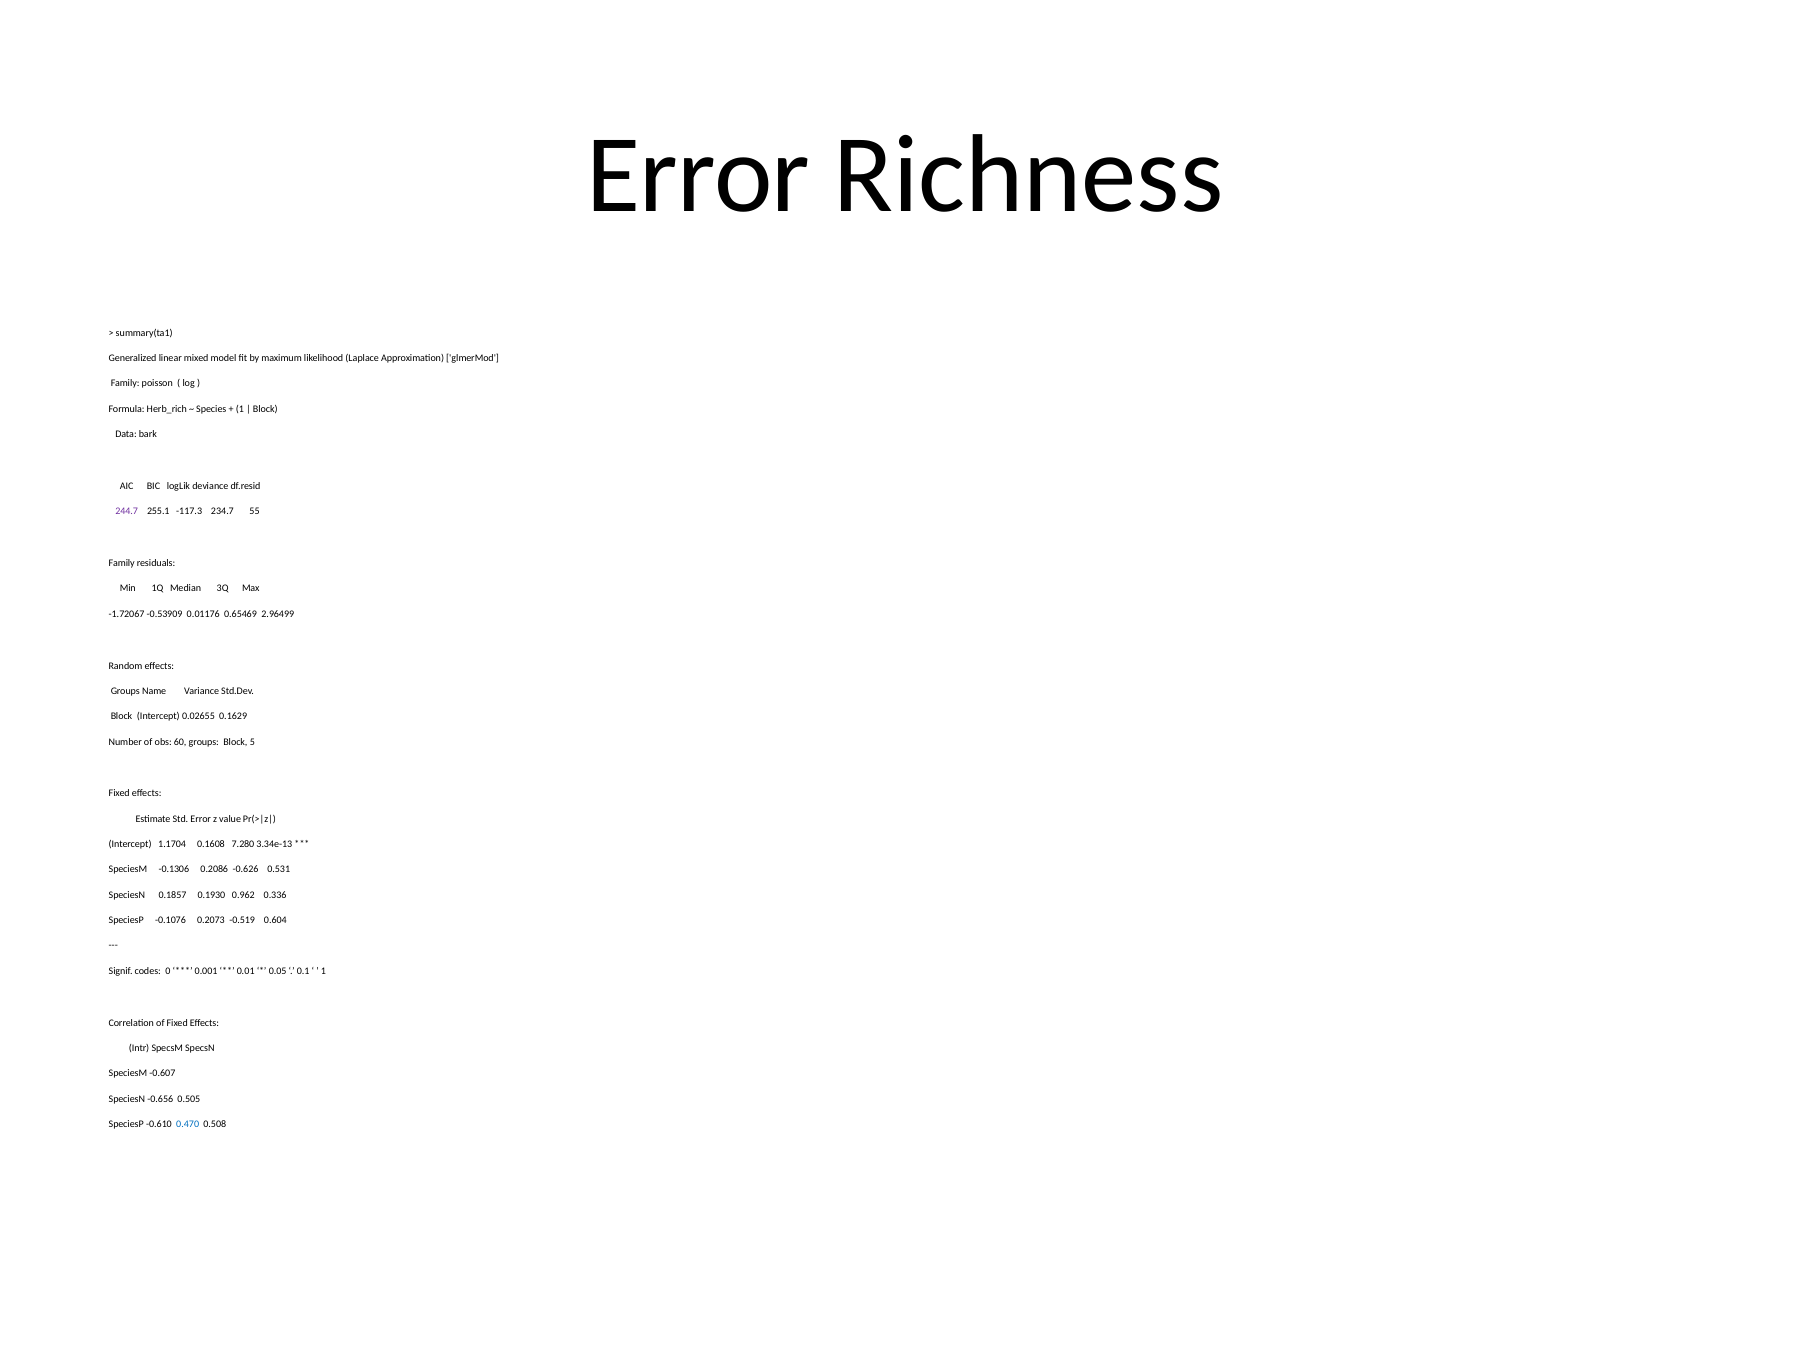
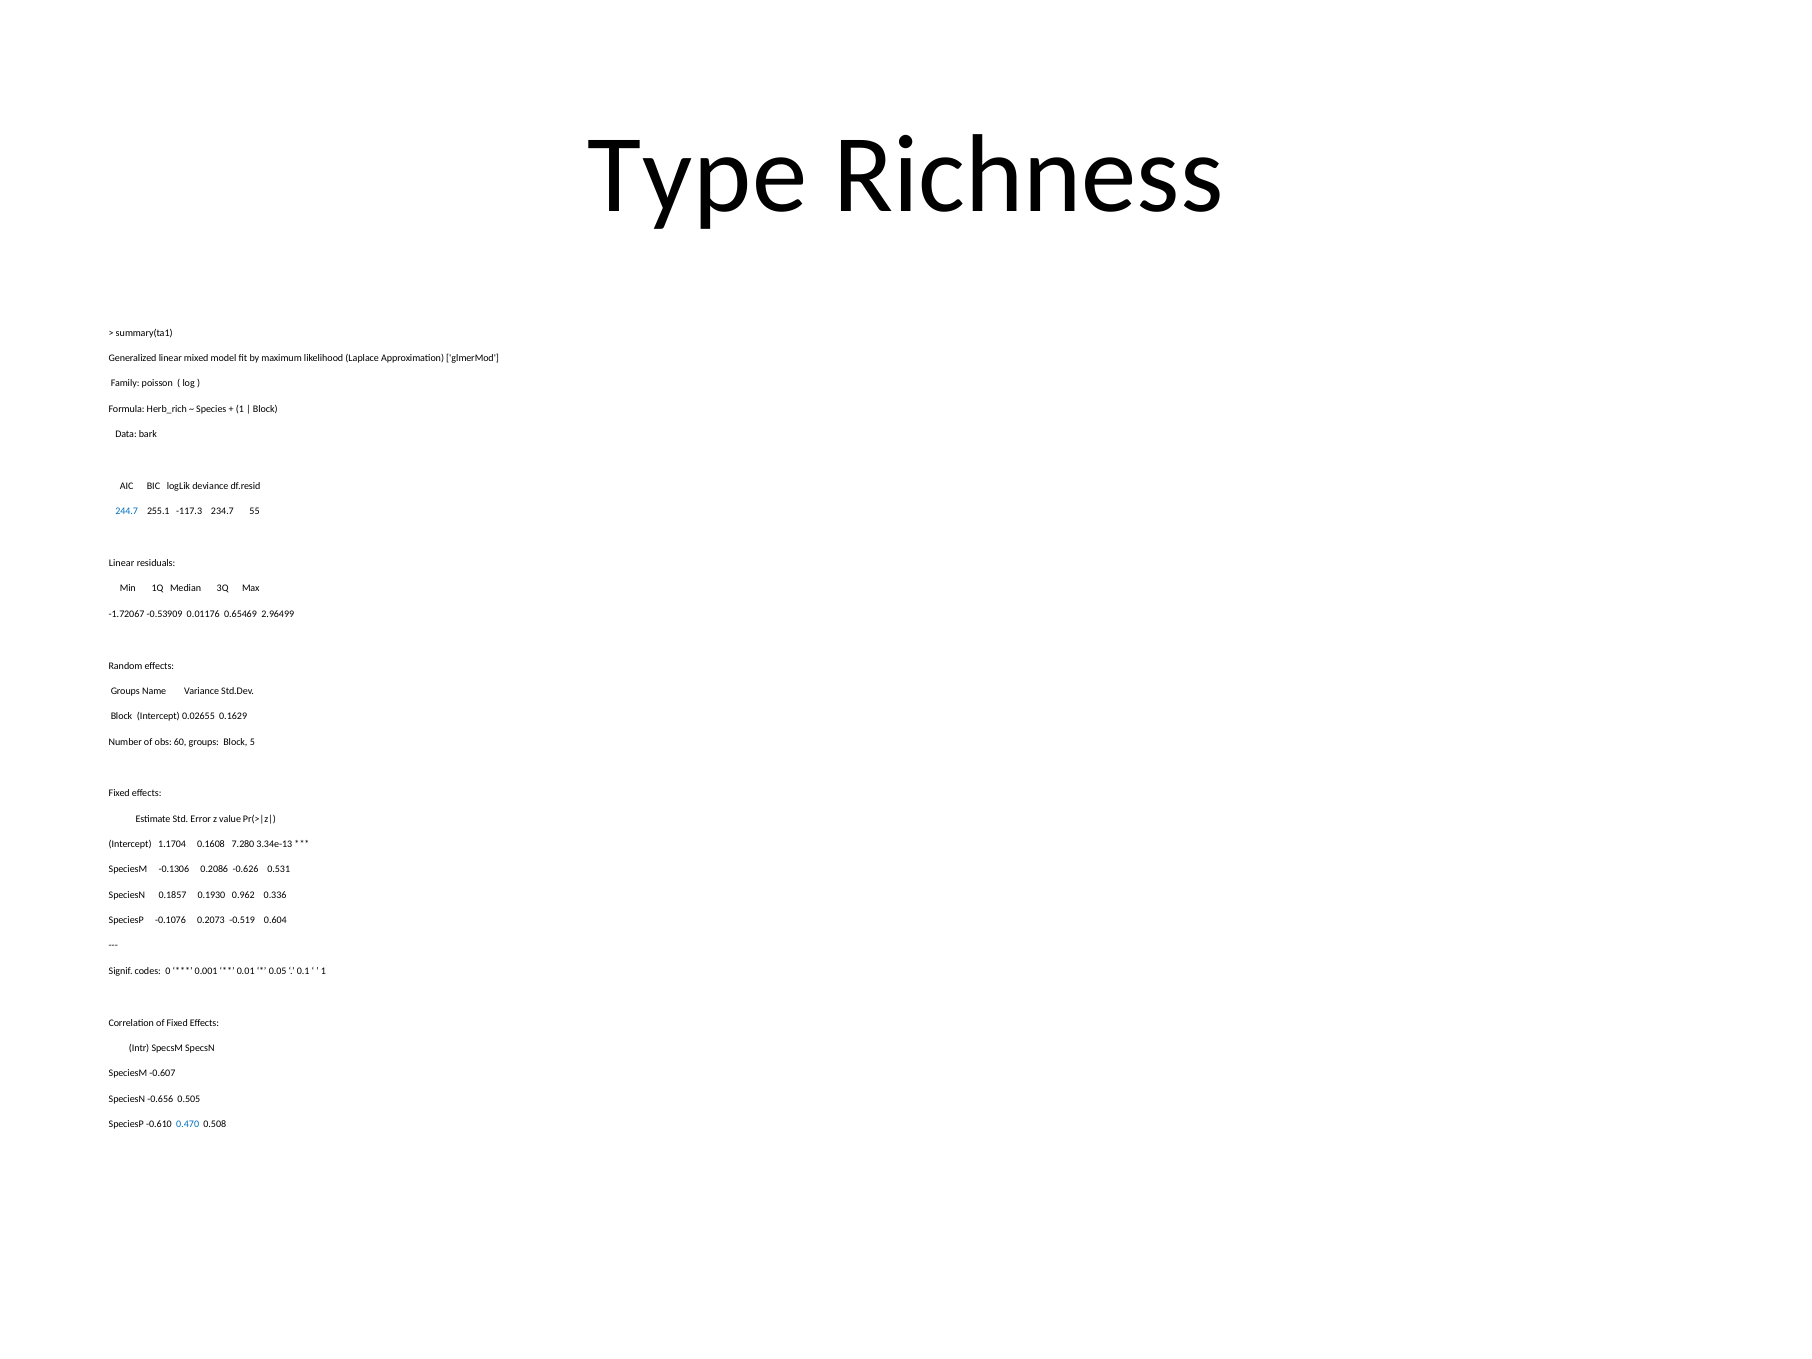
Error: Error -> Type (698, 175)
244.7 colour: purple -> blue (127, 511)
Family: Family -> Linear (122, 563)
